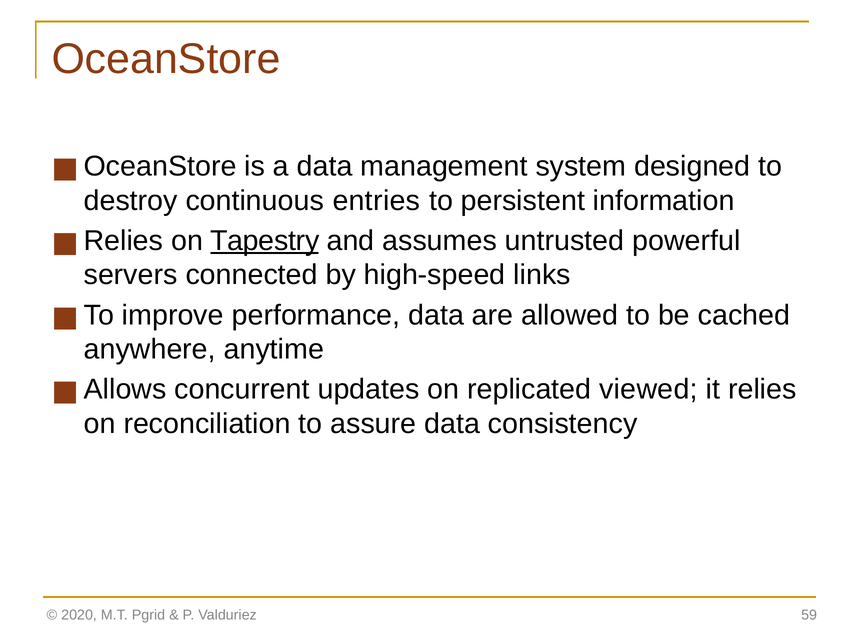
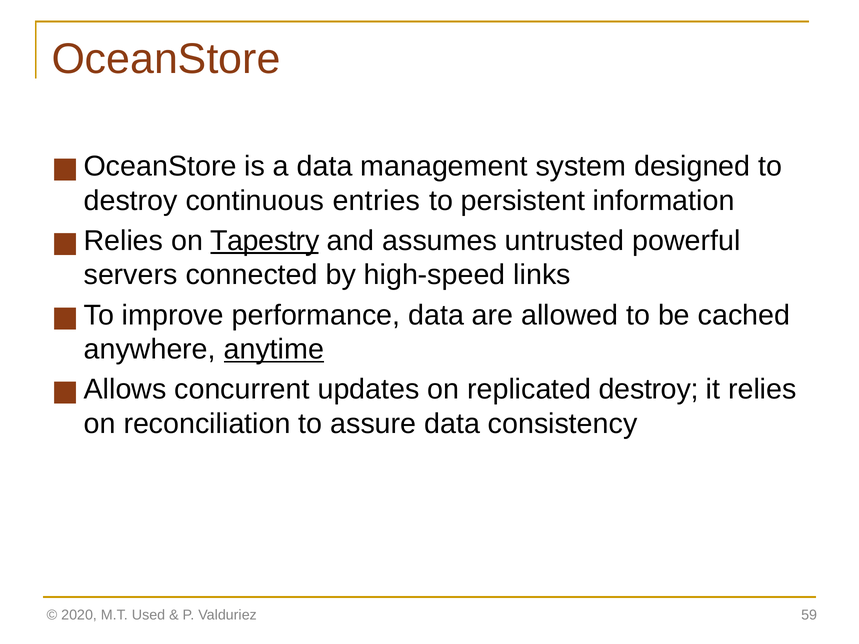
anytime underline: none -> present (274, 350)
replicated viewed: viewed -> destroy (649, 390)
Pgrid: Pgrid -> Used (148, 615)
